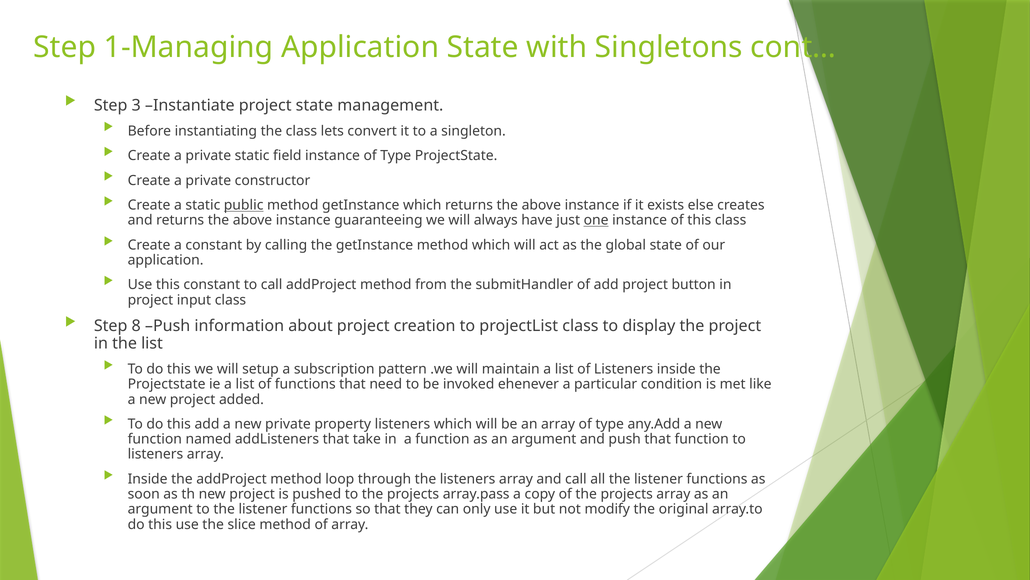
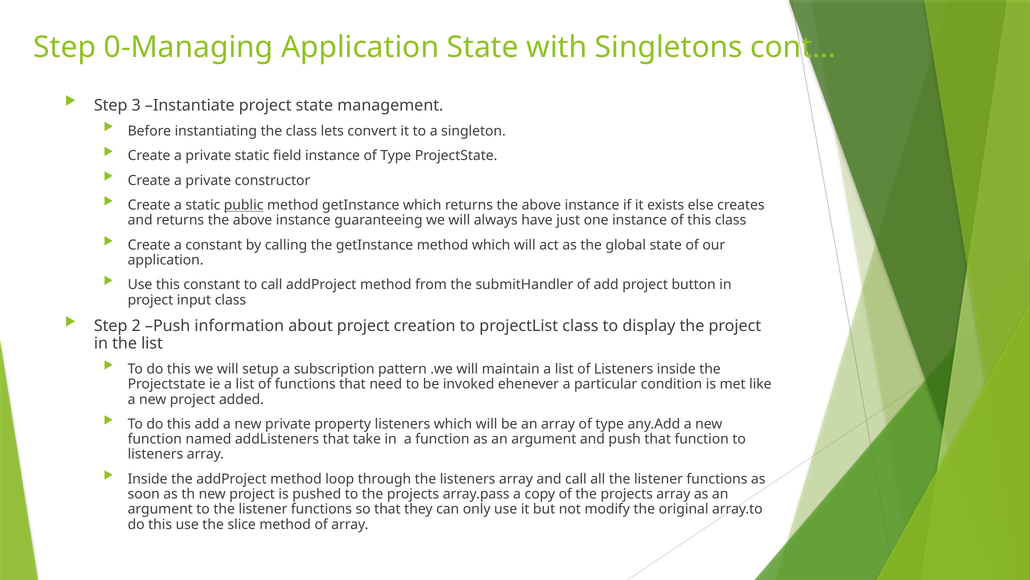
1-Managing: 1-Managing -> 0-Managing (189, 47)
one underline: present -> none (596, 220)
8: 8 -> 2 (136, 326)
